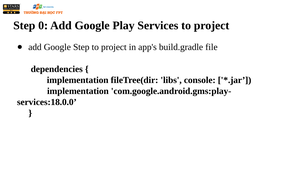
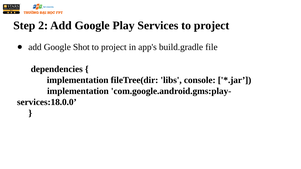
0: 0 -> 2 (43, 26)
Google Step: Step -> Shot (81, 47)
